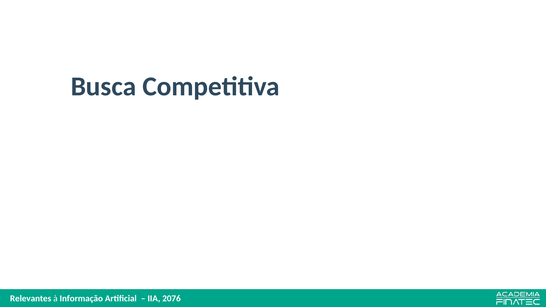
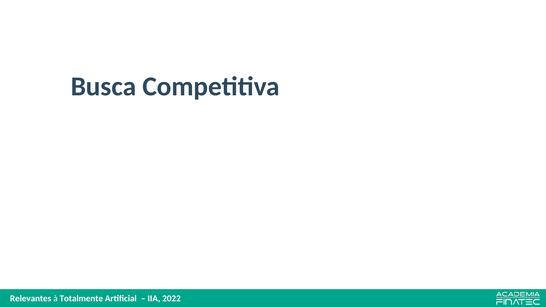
Informação: Informação -> Totalmente (81, 299)
2076: 2076 -> 2022 (171, 299)
